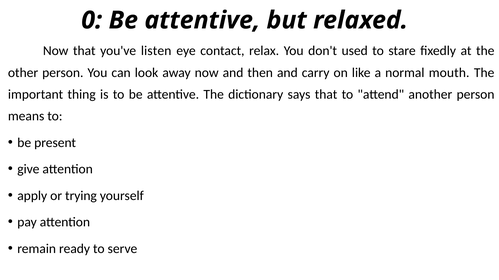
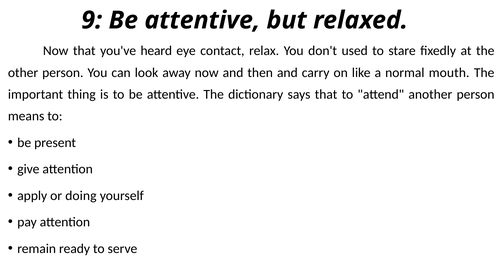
0: 0 -> 9 (92, 20)
listen: listen -> heard (156, 51)
trying: trying -> doing (81, 196)
